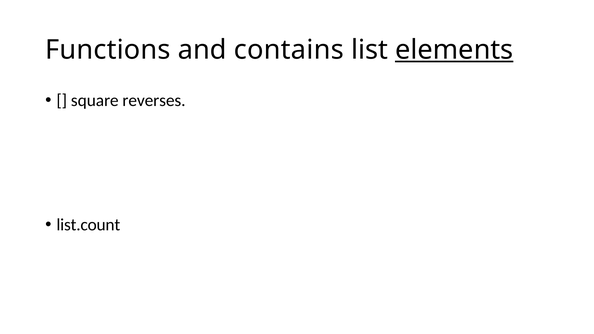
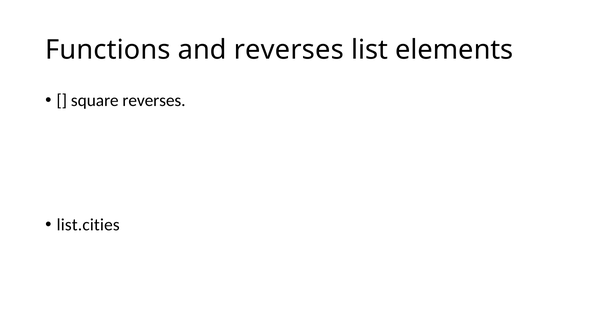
and contains: contains -> reverses (289, 50)
elements underline: present -> none (454, 50)
list.count: list.count -> list.cities (88, 225)
